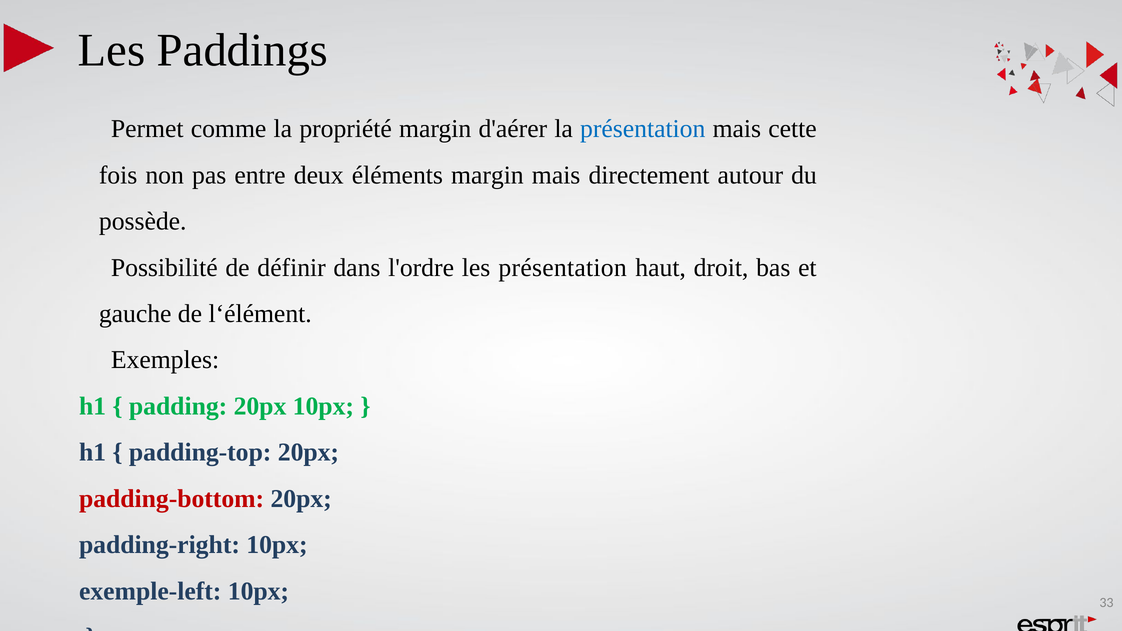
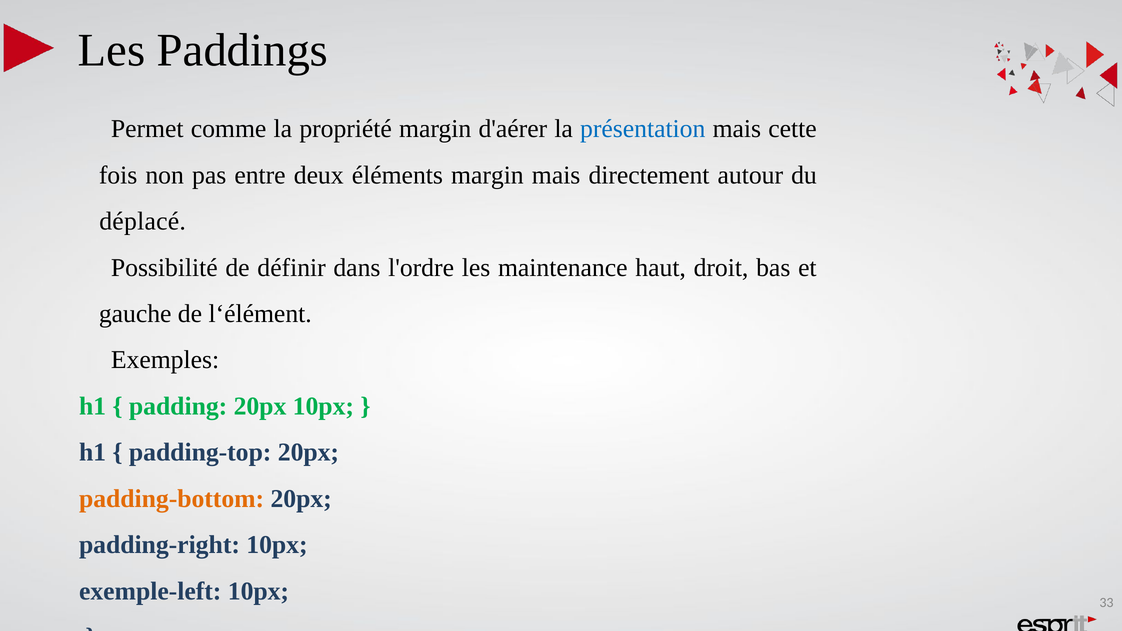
possède: possède -> déplacé (143, 221)
les présentation: présentation -> maintenance (563, 268)
padding-bottom colour: red -> orange (172, 499)
